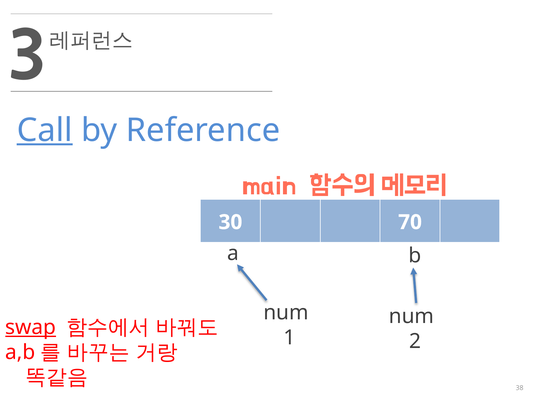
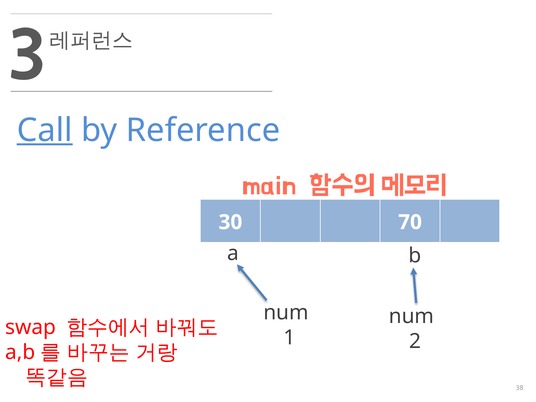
swap underline: present -> none (31, 327)
